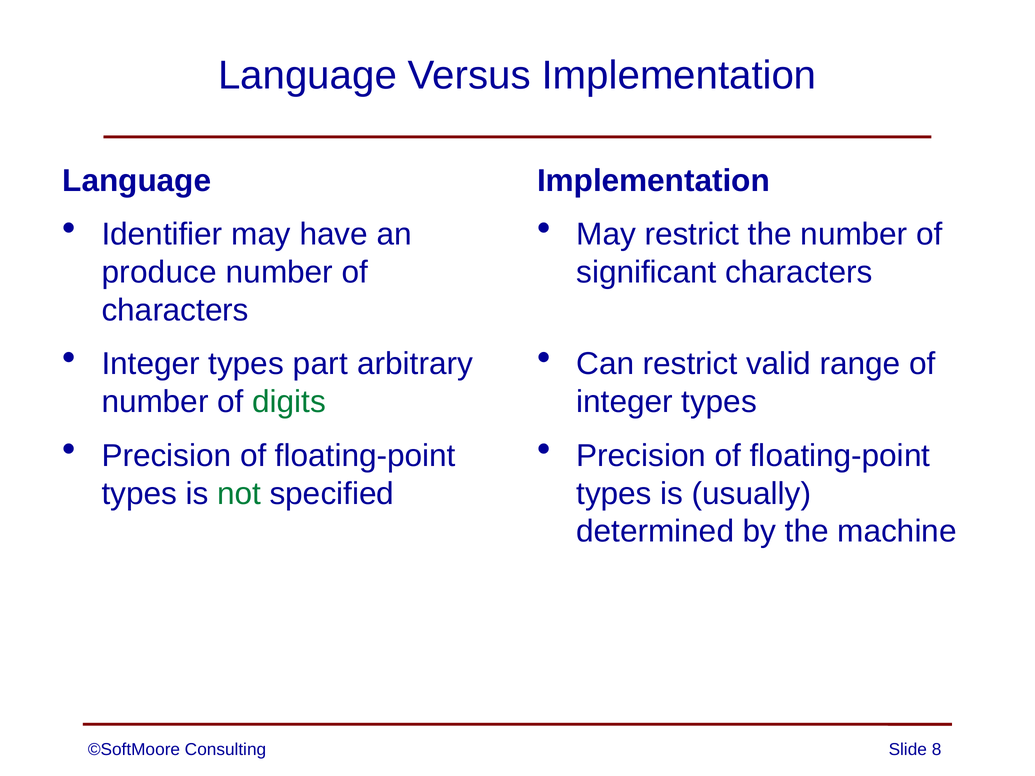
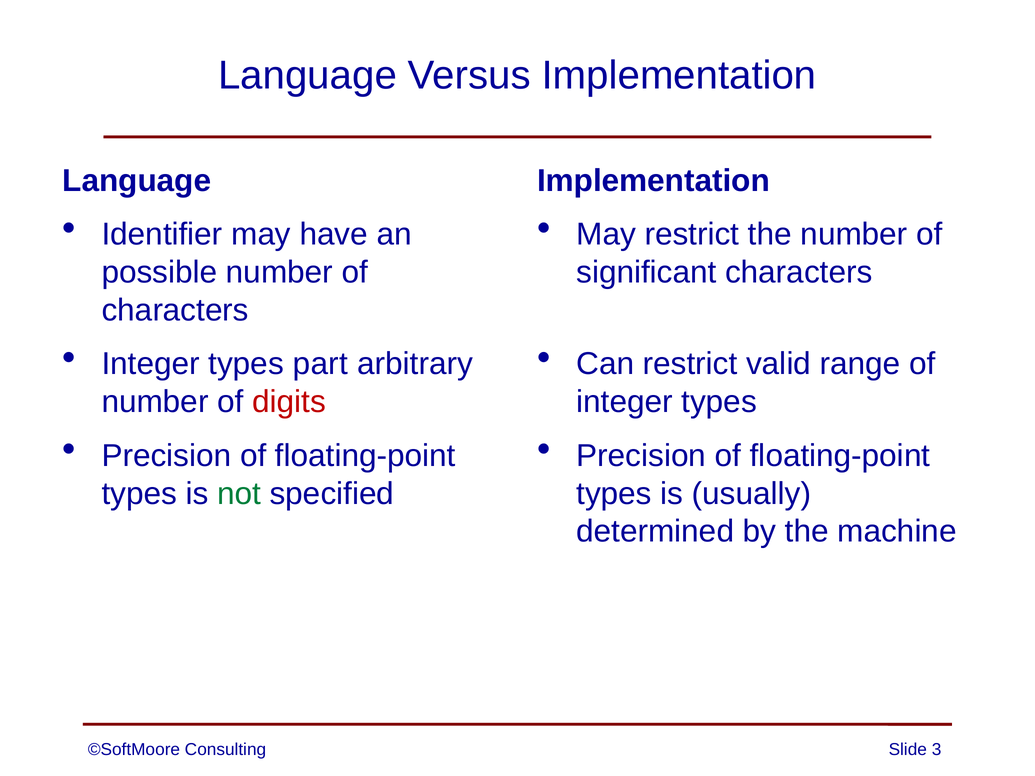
produce: produce -> possible (159, 272)
digits colour: green -> red (289, 402)
8: 8 -> 3 (937, 750)
